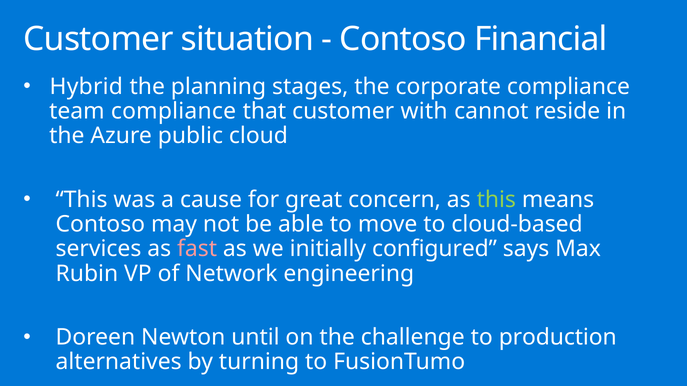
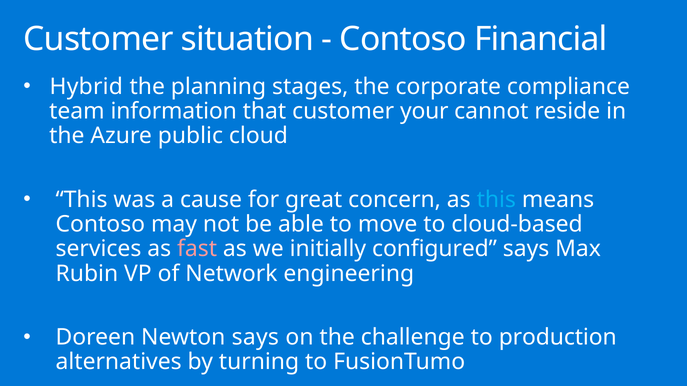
team compliance: compliance -> information (174, 111)
with: with -> your (424, 111)
this colour: light green -> light blue (496, 200)
Newton until: until -> says (255, 338)
